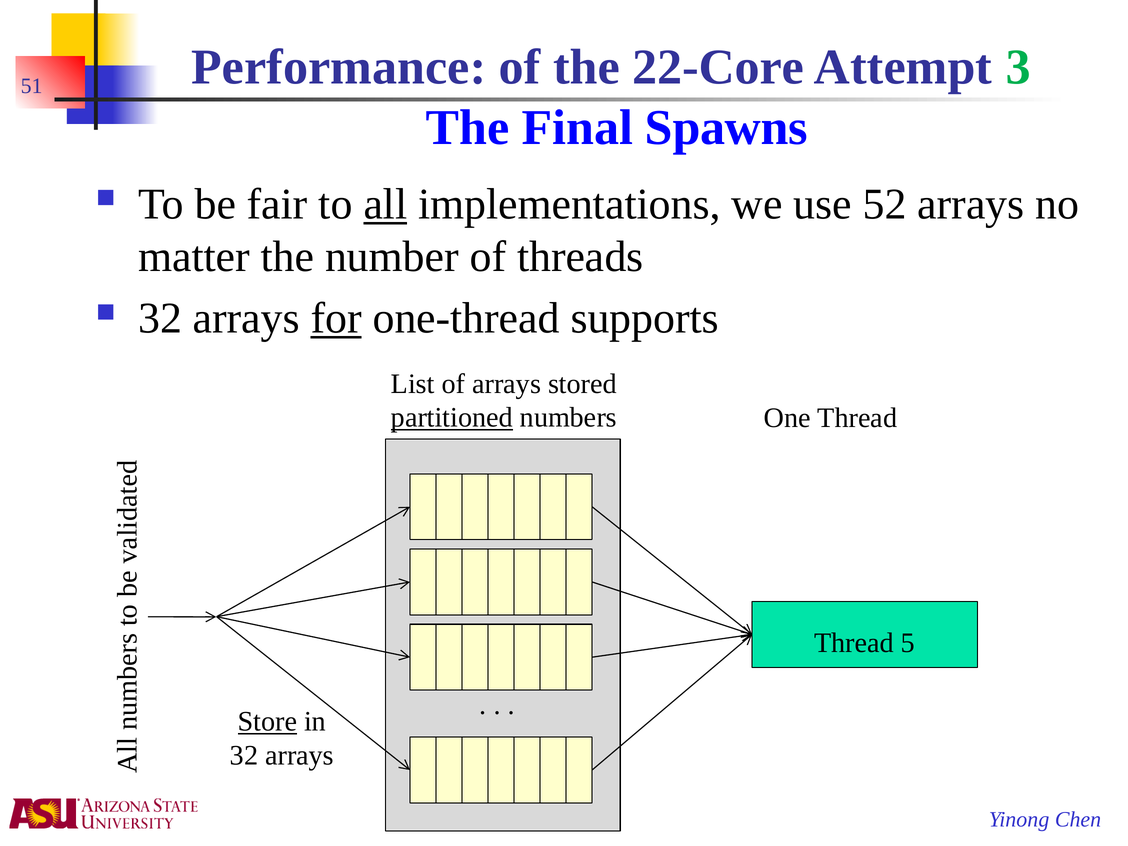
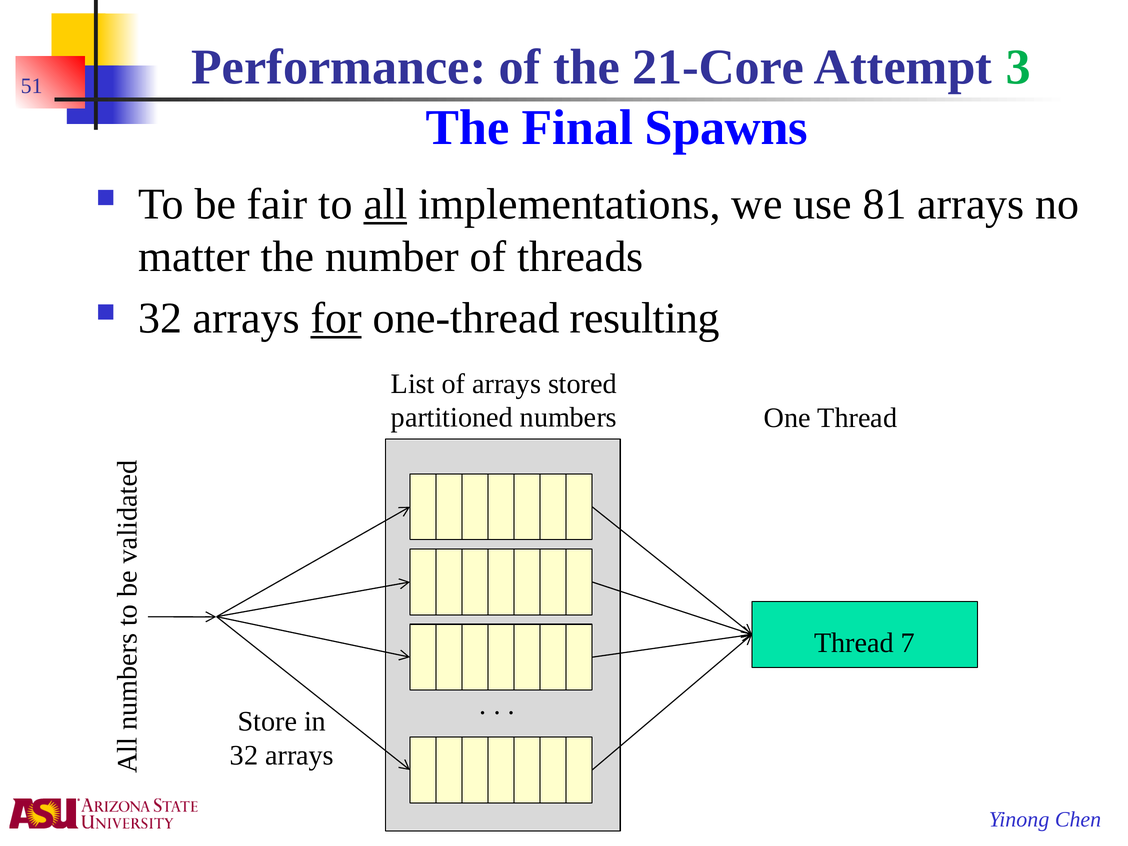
22-Core: 22-Core -> 21-Core (718, 67)
52: 52 -> 81 (885, 204)
supports: supports -> resulting (645, 318)
partitioned underline: present -> none (452, 418)
5: 5 -> 7 (908, 643)
Store underline: present -> none (268, 722)
